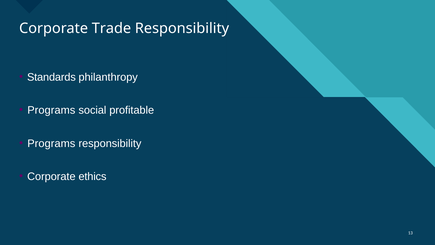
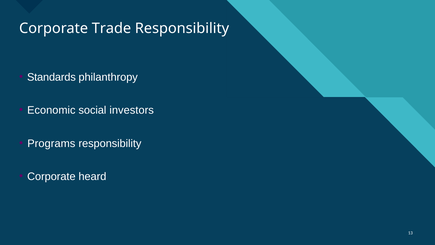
Programs: Programs -> Economic (51, 110)
profitable: profitable -> investors (132, 110)
ethics: ethics -> heard (92, 176)
